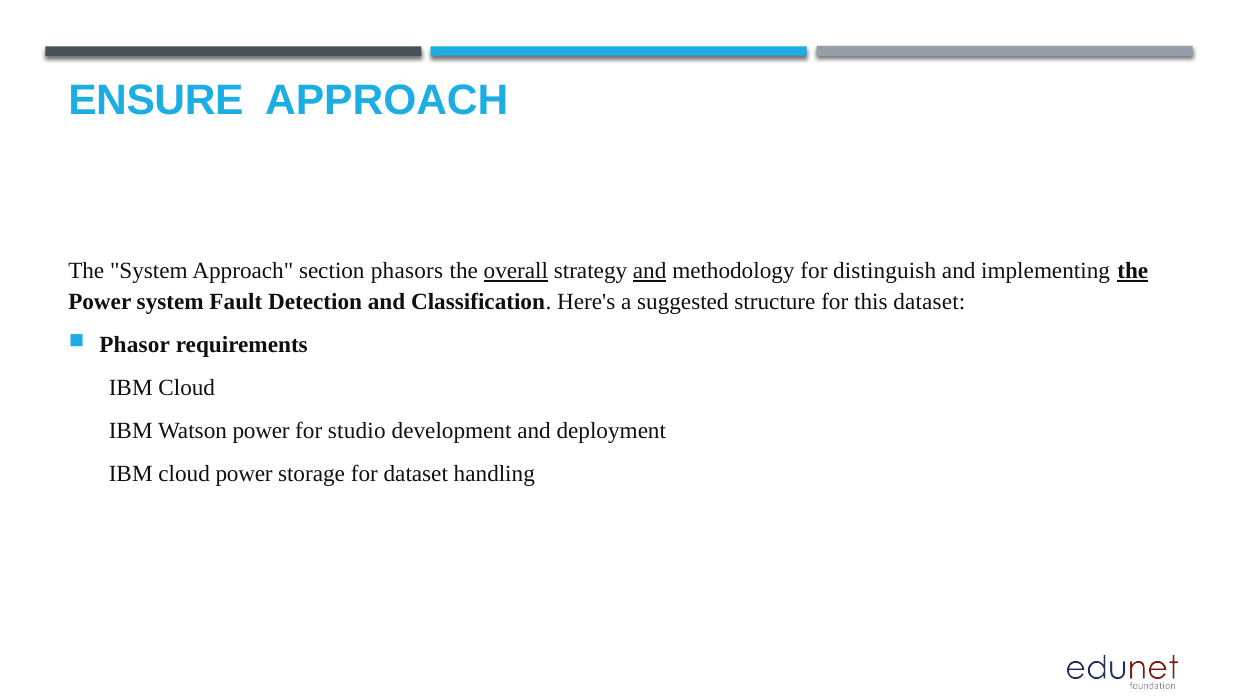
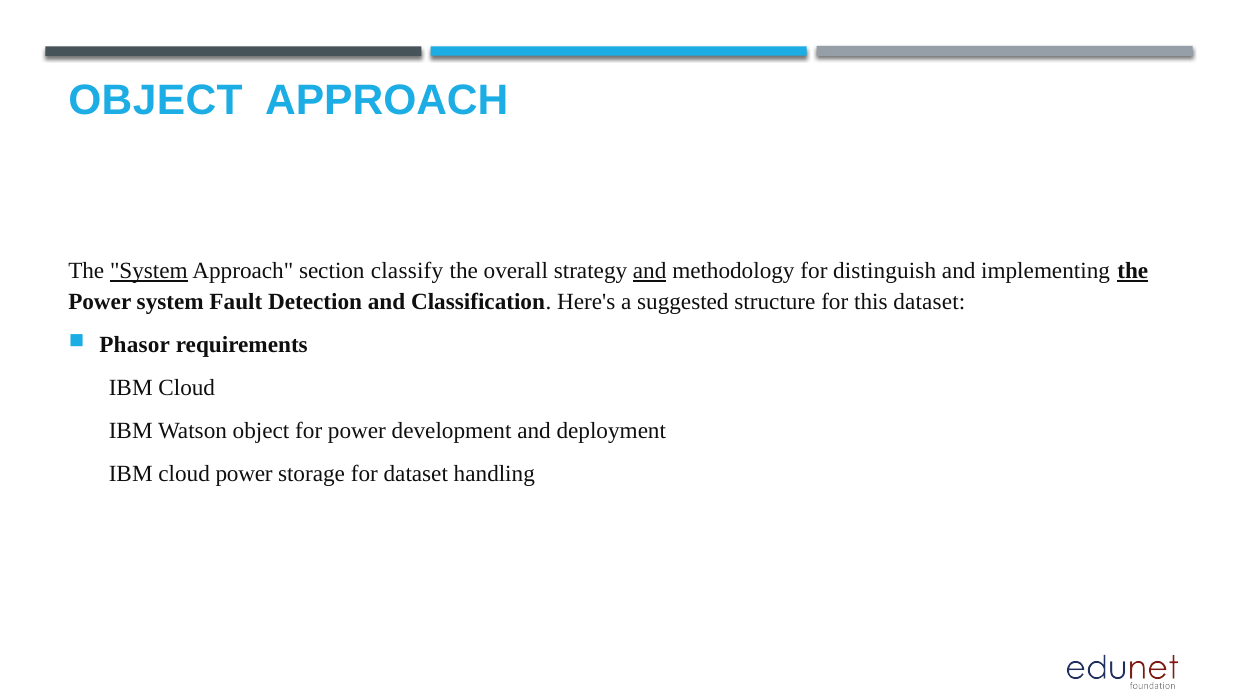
ENSURE: ENSURE -> OBJECT (155, 100)
System underline: none -> present (149, 271)
phasors: phasors -> classify (407, 271)
overall underline: present -> none (516, 271)
Watson power: power -> object (261, 431)
for studio: studio -> power (357, 431)
